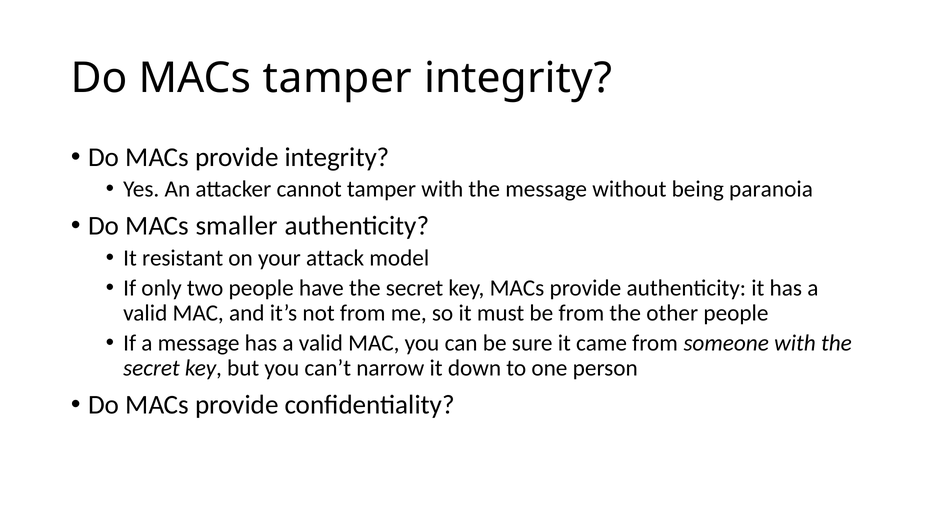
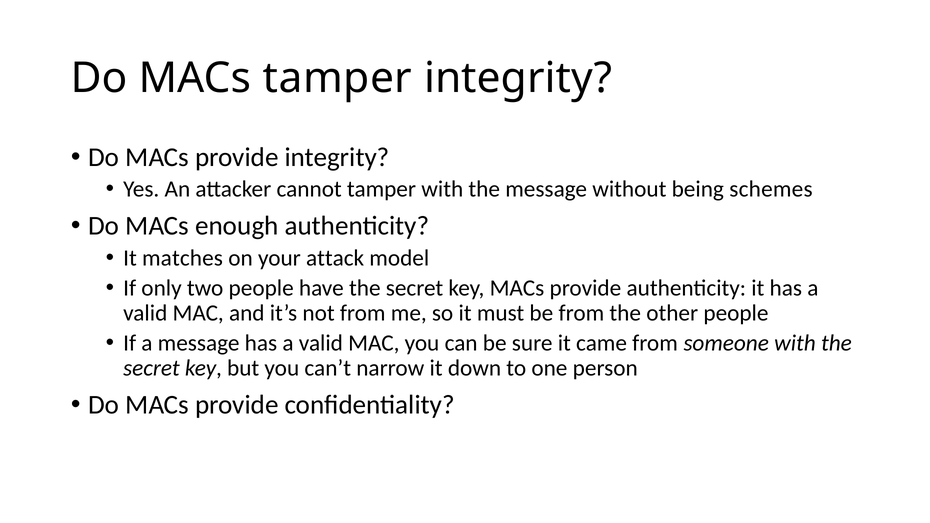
paranoia: paranoia -> schemes (771, 189)
smaller: smaller -> enough (237, 226)
resistant: resistant -> matches (182, 258)
